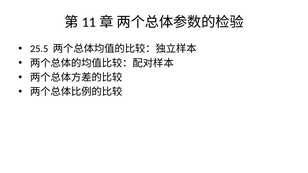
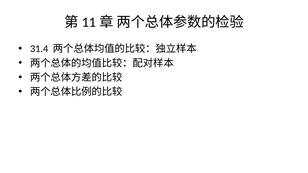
25.5: 25.5 -> 31.4 (39, 49)
